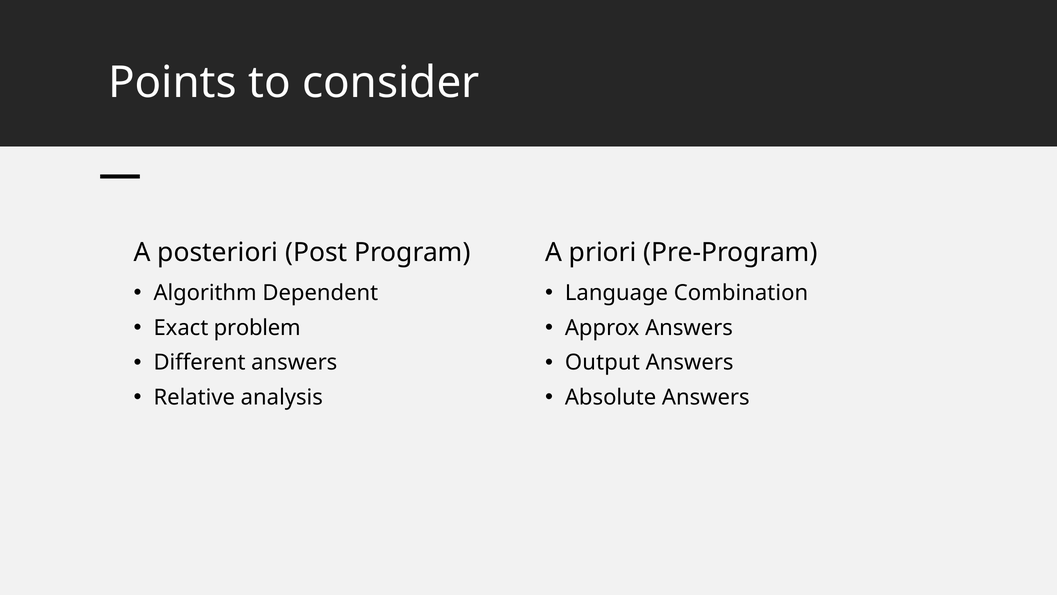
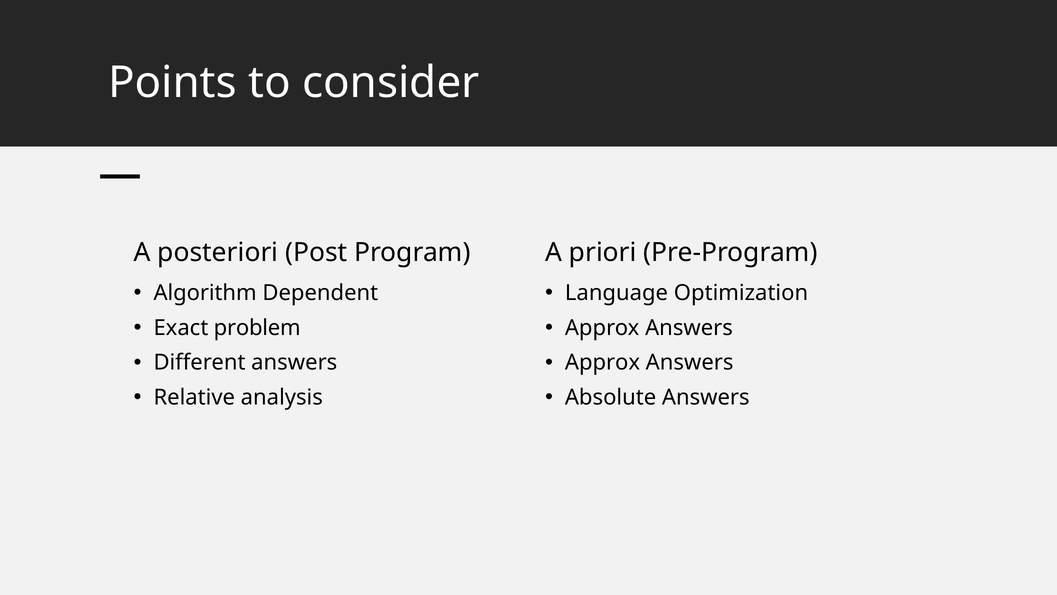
Combination: Combination -> Optimization (741, 293)
Output: Output -> Approx (603, 362)
